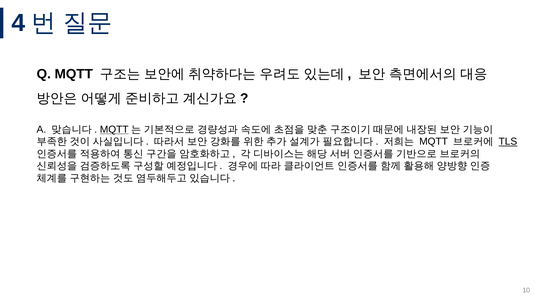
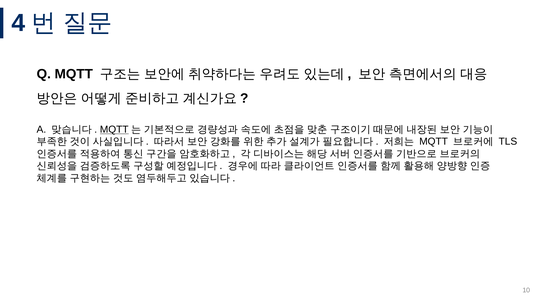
TLS underline: present -> none (508, 142)
